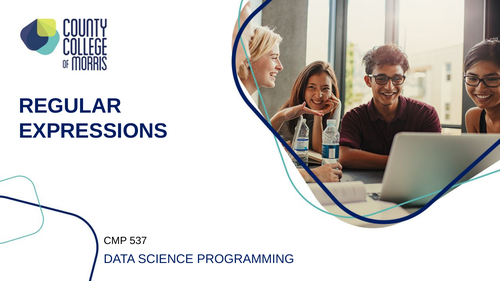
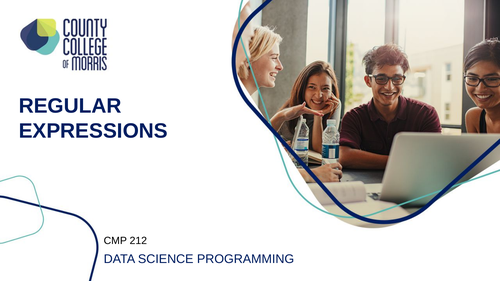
537: 537 -> 212 (138, 241)
